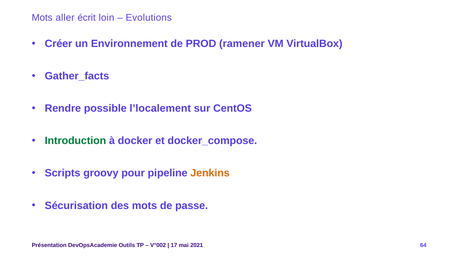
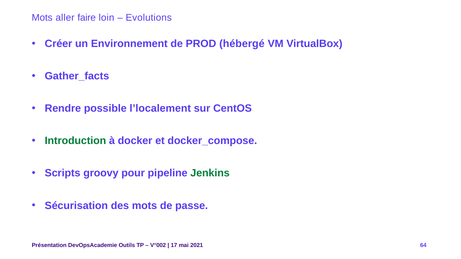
écrit: écrit -> faire (87, 18)
ramener: ramener -> hébergé (242, 44)
Jenkins colour: orange -> green (210, 173)
